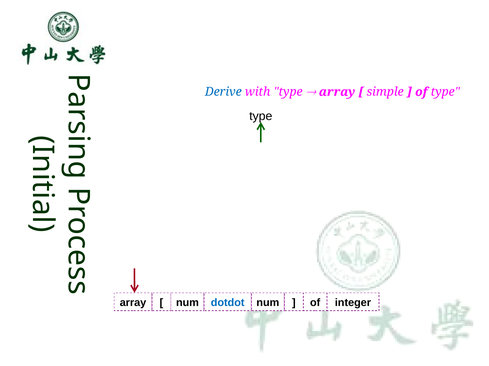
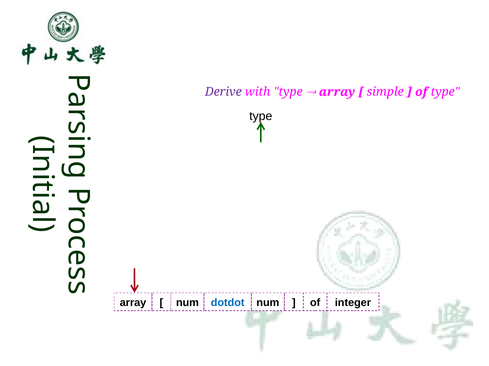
Derive colour: blue -> purple (223, 92)
